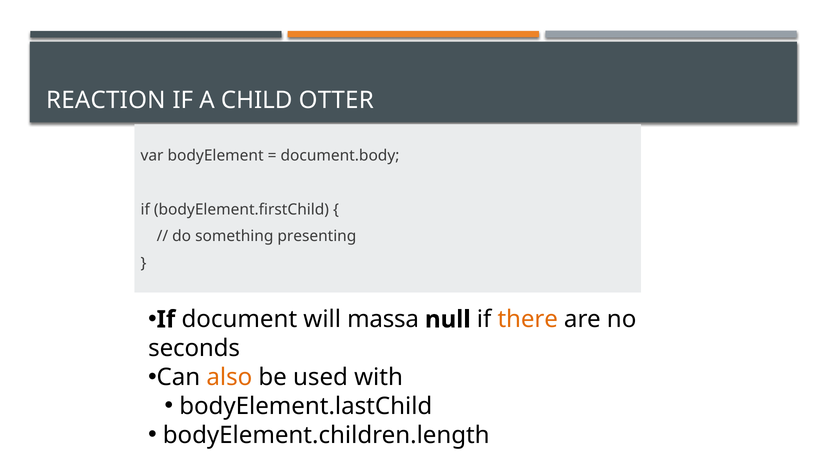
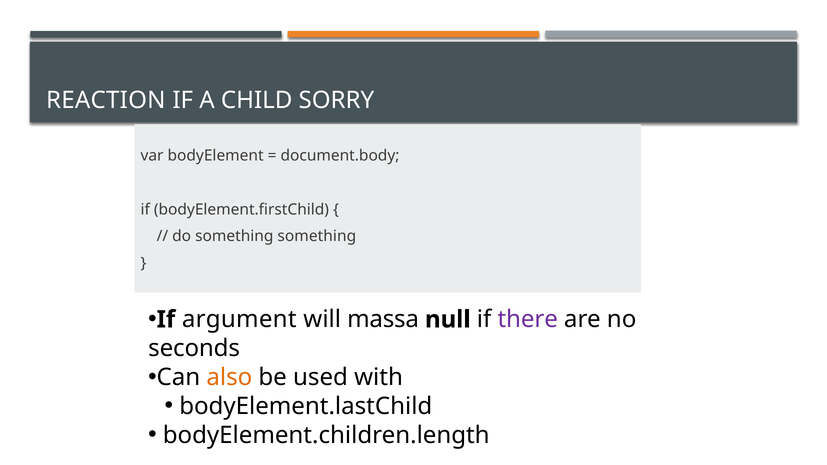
OTTER: OTTER -> SORRY (336, 100)
something presenting: presenting -> something (317, 236)
document: document -> argument (239, 320)
there colour: orange -> purple (528, 320)
